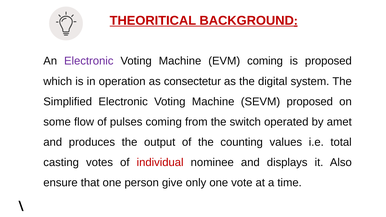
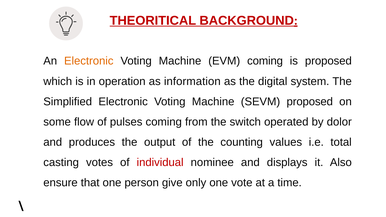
Electronic colour: purple -> orange (89, 61)
consectetur: consectetur -> information (192, 81)
amet: amet -> dolor (339, 122)
